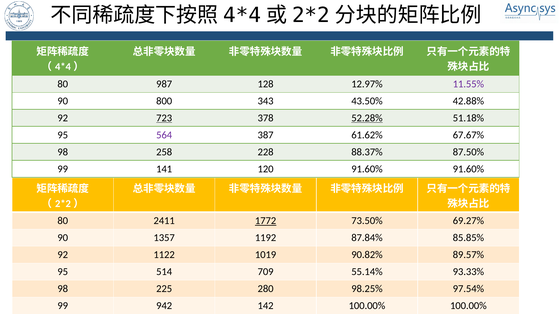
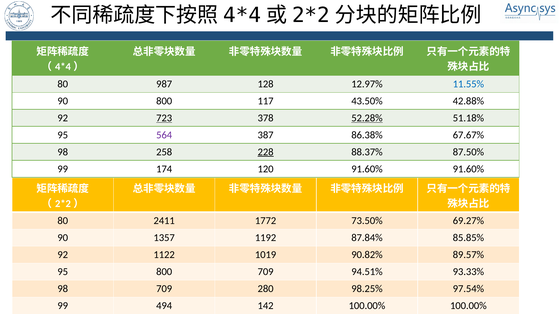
11.55% colour: purple -> blue (468, 84)
343: 343 -> 117 (266, 101)
61.62%: 61.62% -> 86.38% (367, 135)
228 underline: none -> present (266, 152)
141: 141 -> 174 (164, 169)
1772 underline: present -> none (266, 221)
95 514: 514 -> 800 (164, 272)
55.14%: 55.14% -> 94.51% (367, 272)
98 225: 225 -> 709 (164, 289)
942: 942 -> 494 (164, 306)
